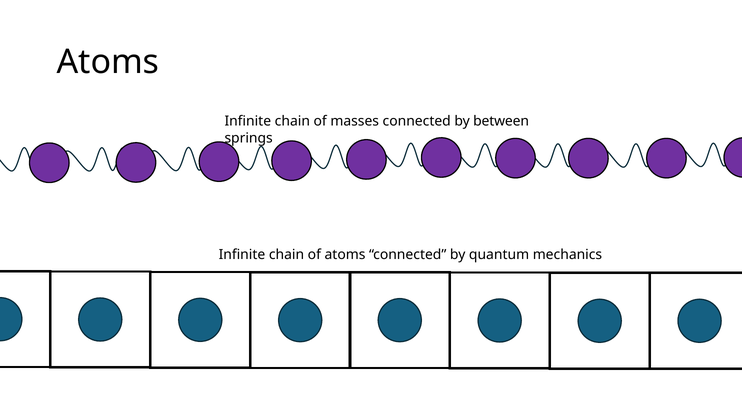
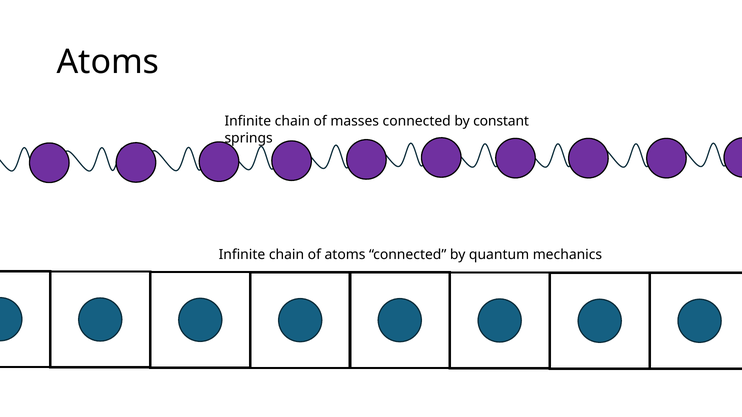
between: between -> constant (501, 121)
